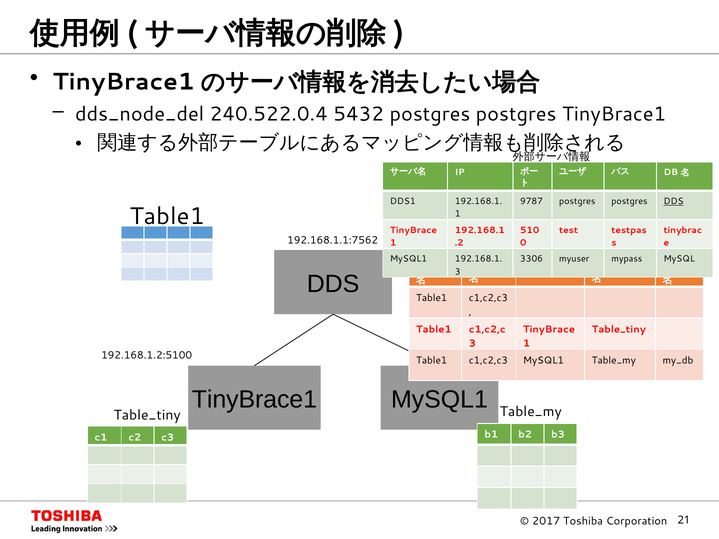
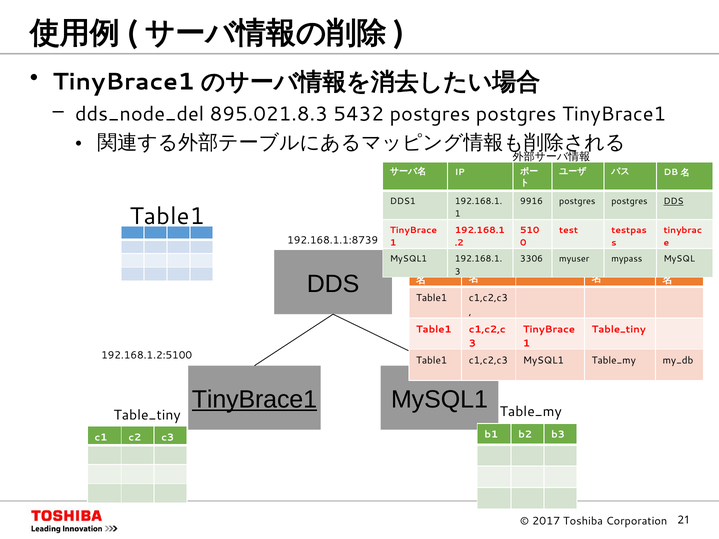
240.522.0.4: 240.522.0.4 -> 895.021.8.3 (269, 114)
9787: 9787 -> 9916 (531, 201)
192.168.1.1:7562: 192.168.1.1:7562 -> 192.168.1.1:8739 (333, 240)
TinyBrace1 underline: none -> present (254, 400)
